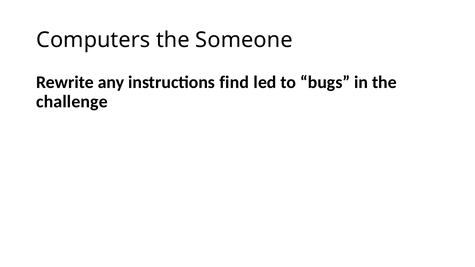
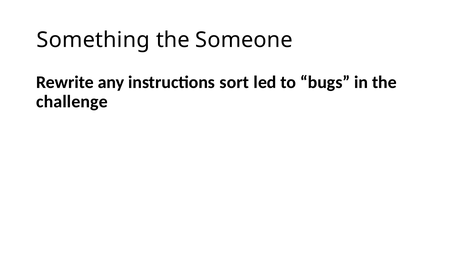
Computers: Computers -> Something (93, 40)
find: find -> sort (234, 82)
